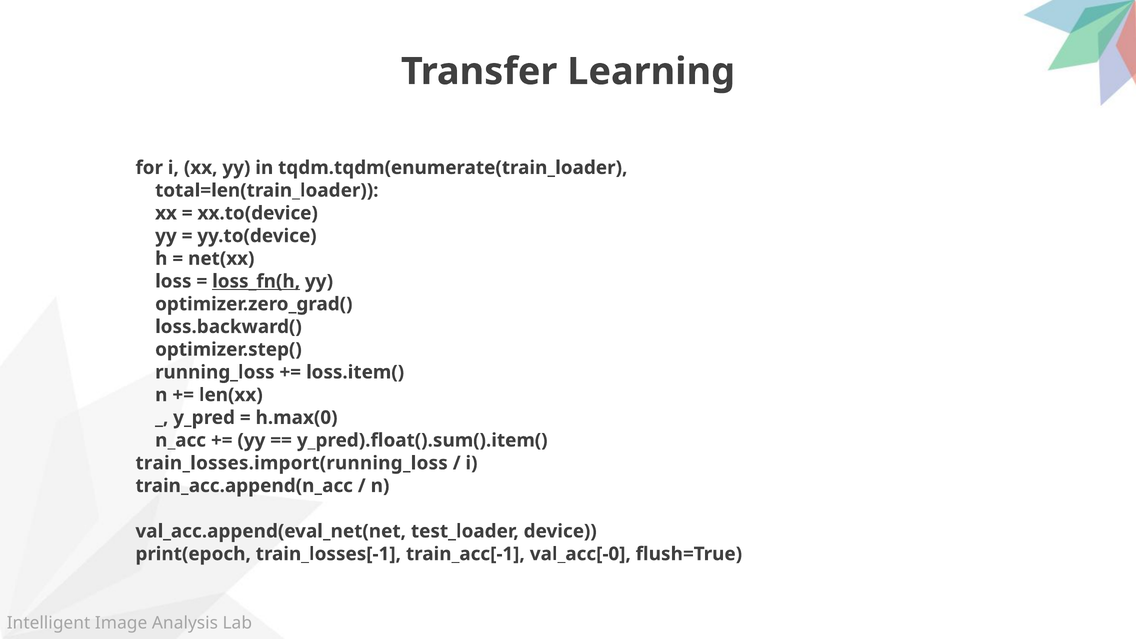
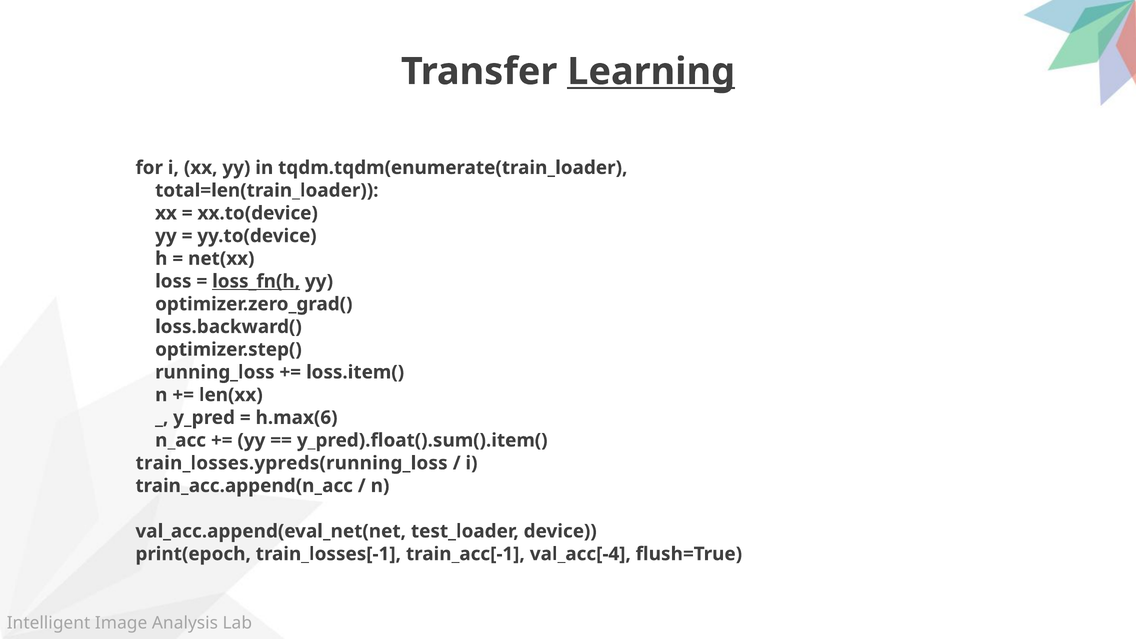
Learning underline: none -> present (651, 72)
h.max(0: h.max(0 -> h.max(6 (297, 418)
train_losses.import(running_loss: train_losses.import(running_loss -> train_losses.ypreds(running_loss (292, 463)
val_acc[-0: val_acc[-0 -> val_acc[-4 (580, 554)
